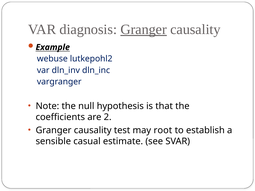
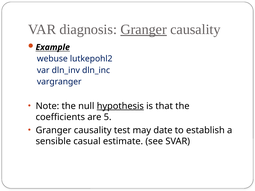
hypothesis underline: none -> present (120, 106)
2: 2 -> 5 (108, 117)
root: root -> date (163, 130)
